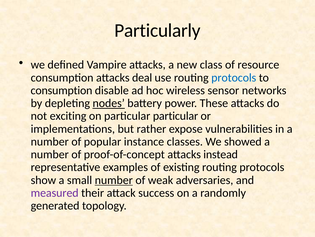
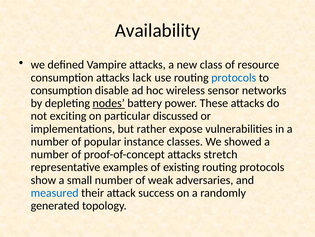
Particularly: Particularly -> Availability (157, 30)
deal: deal -> lack (142, 77)
particular particular: particular -> discussed (176, 116)
instead: instead -> stretch (221, 154)
number underline: present -> none (114, 180)
measured colour: purple -> blue (55, 192)
